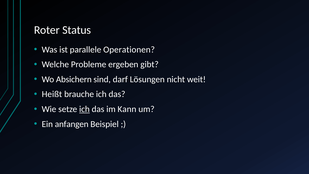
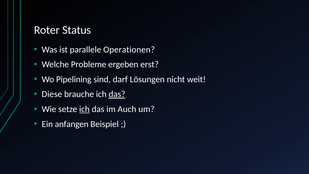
gibt: gibt -> erst (150, 64)
Absichern: Absichern -> Pipelining (74, 79)
Heißt: Heißt -> Diese (52, 94)
das underline: none -> present (117, 94)
Kann: Kann -> Auch (127, 109)
